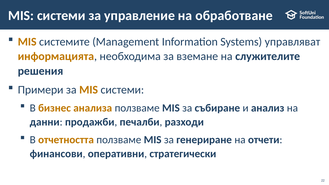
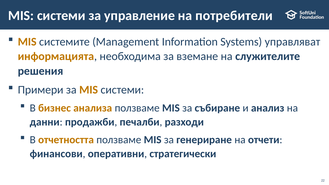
обработване: обработване -> потребители (234, 16)
